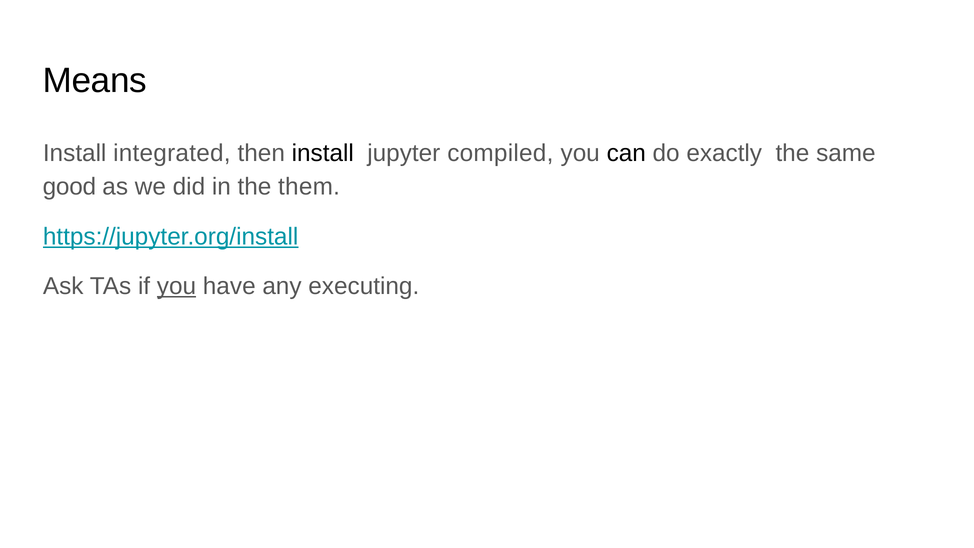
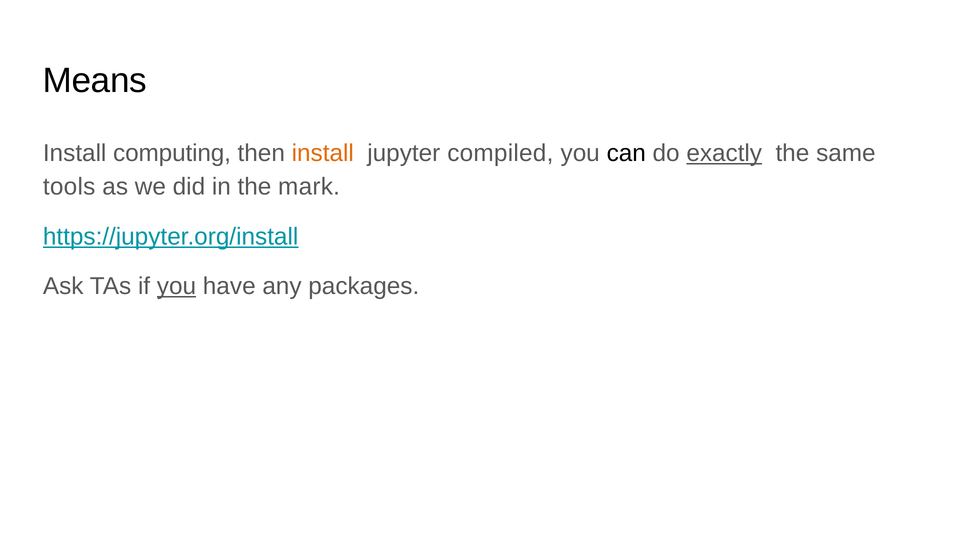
integrated: integrated -> computing (172, 153)
install colour: black -> orange (323, 153)
exactly underline: none -> present (724, 153)
good: good -> tools (69, 187)
them: them -> mark (309, 187)
executing: executing -> packages (364, 286)
